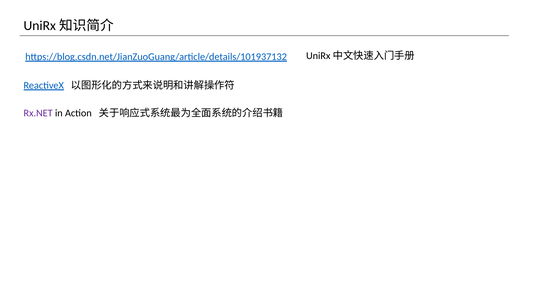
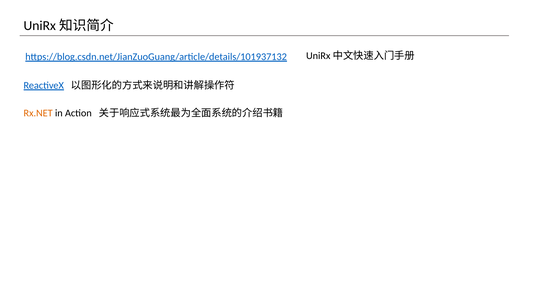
Rx.NET colour: purple -> orange (38, 113)
